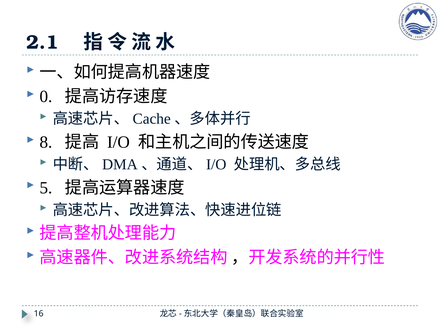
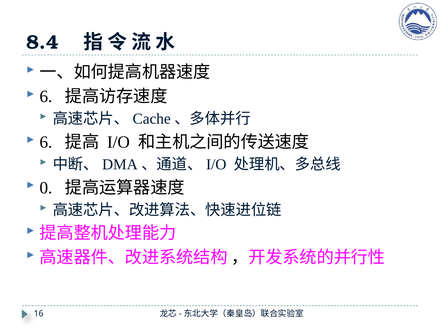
2.1: 2.1 -> 8.4 (43, 42)
0: 0 -> 6 (46, 97)
8: 8 -> 6 (46, 142)
5: 5 -> 0 (46, 188)
